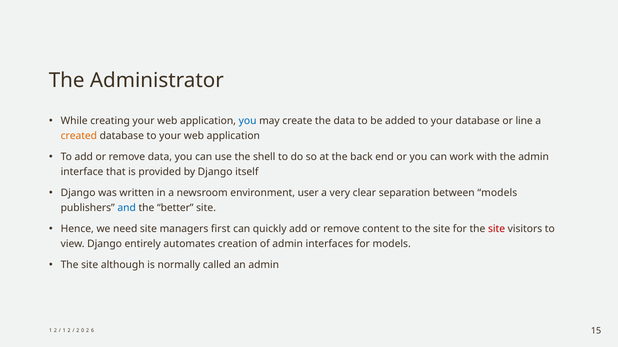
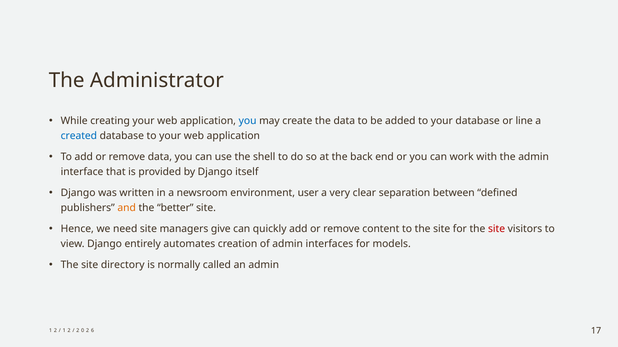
created colour: orange -> blue (79, 136)
between models: models -> defined (497, 193)
and colour: blue -> orange (127, 208)
first: first -> give (221, 229)
although: although -> directory (123, 265)
15: 15 -> 17 (596, 331)
